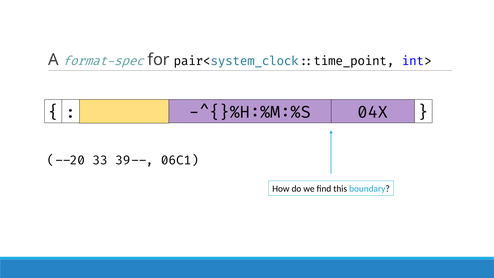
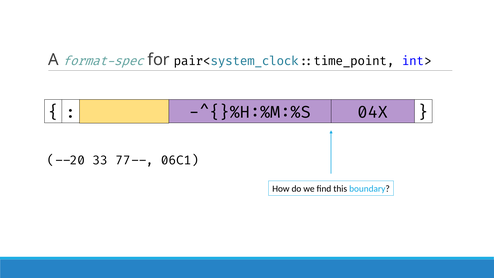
--20:33:39--: --20:33:39-- -> --20:33:77-- (100, 160)
